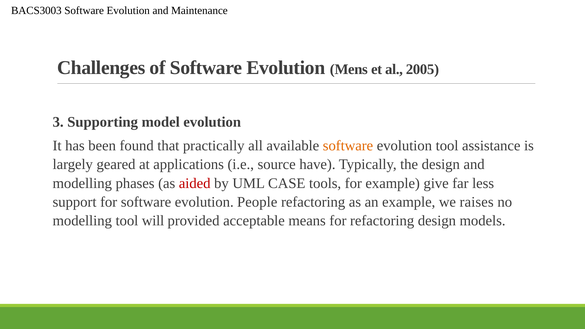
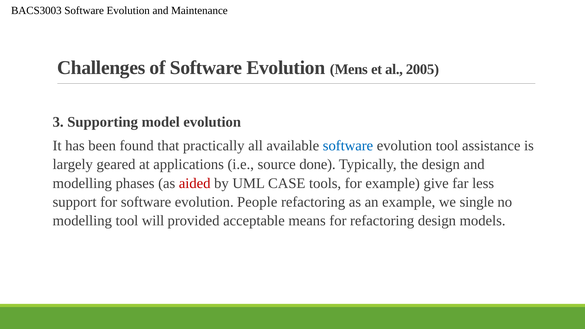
software colour: orange -> blue (348, 146)
have: have -> done (318, 164)
raises: raises -> single (477, 202)
